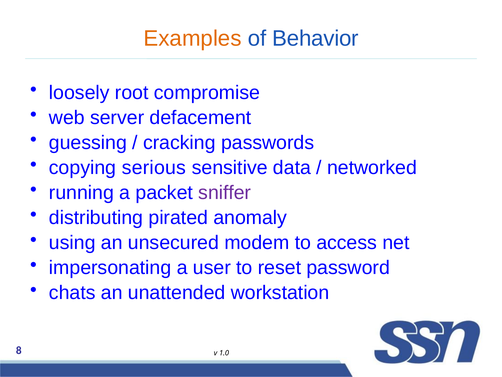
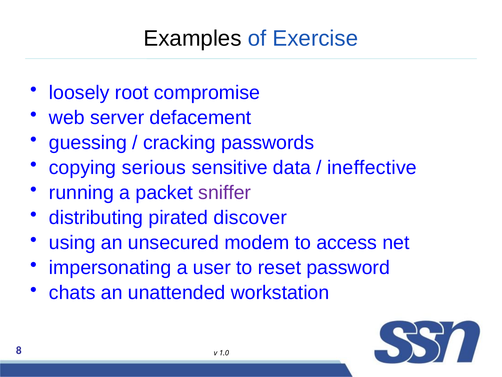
Examples colour: orange -> black (193, 38)
Behavior: Behavior -> Exercise (315, 38)
networked: networked -> ineffective (372, 167)
anomaly: anomaly -> discover (250, 217)
